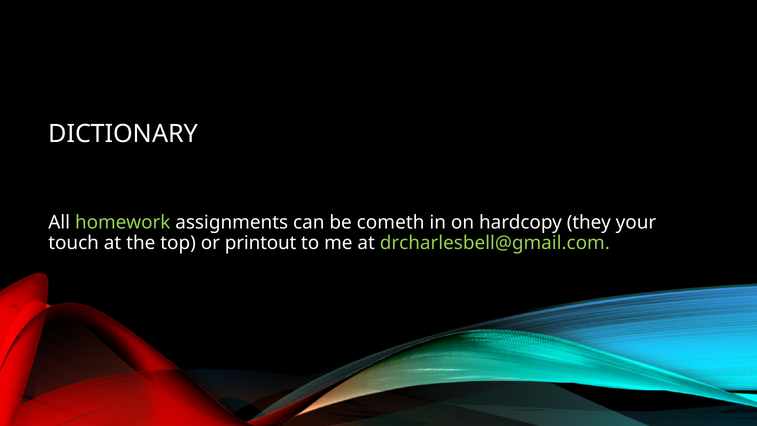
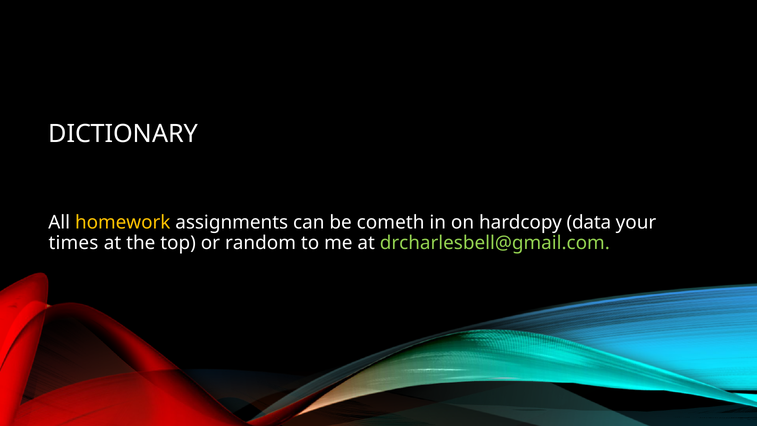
homework colour: light green -> yellow (123, 222)
they: they -> data (589, 222)
touch: touch -> times (73, 243)
printout: printout -> random (261, 243)
